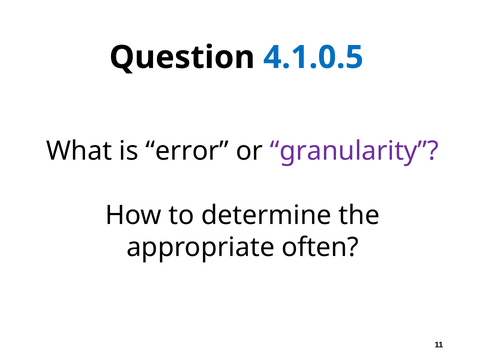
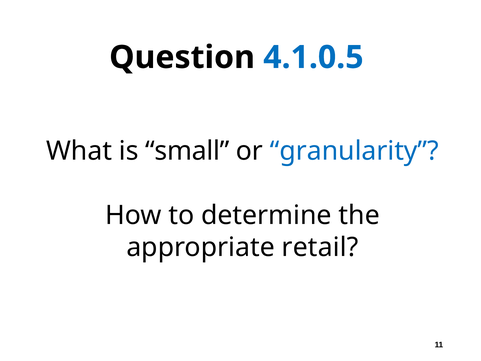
error: error -> small (187, 151)
granularity colour: purple -> blue (354, 151)
often: often -> retail (320, 247)
